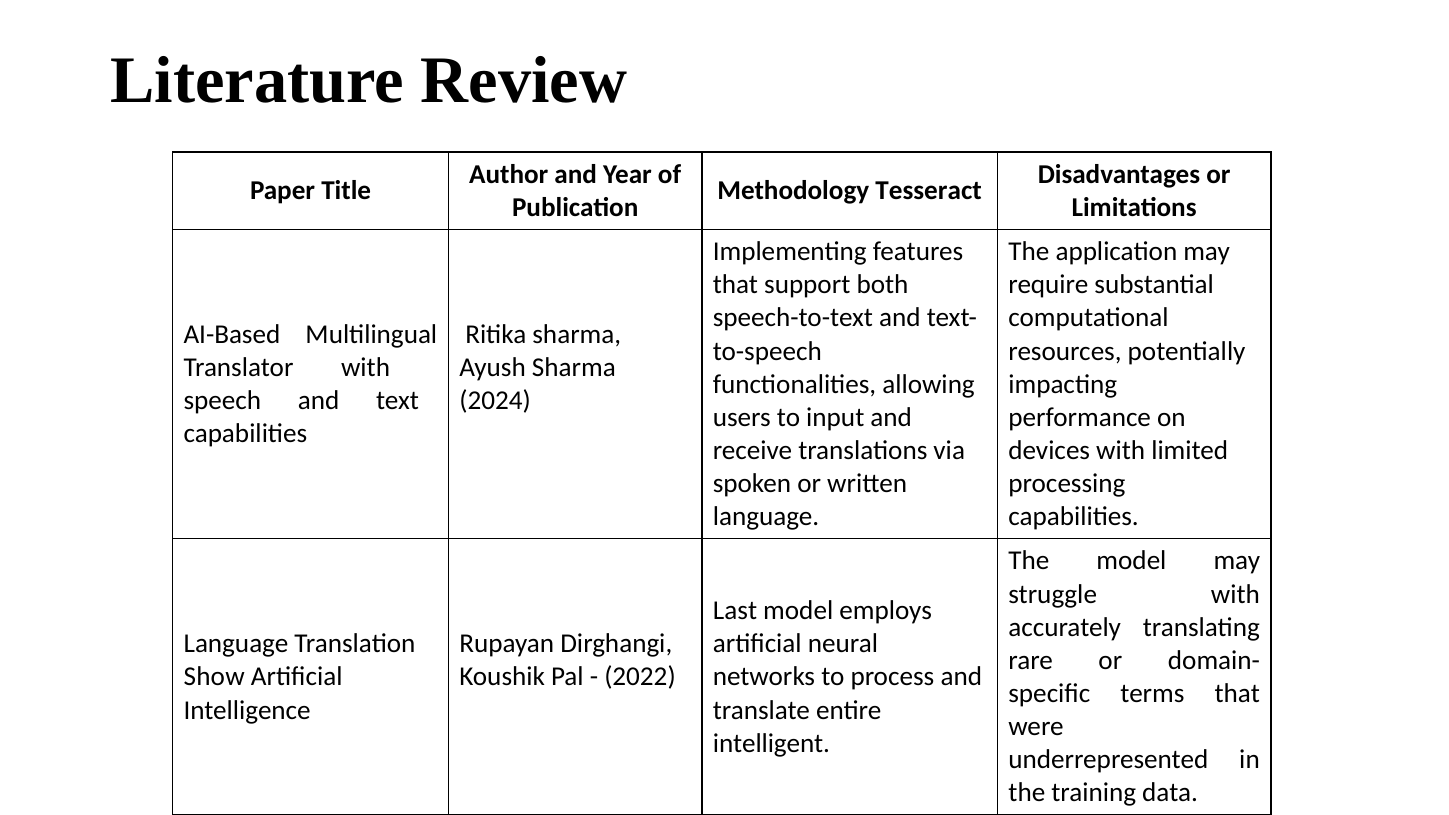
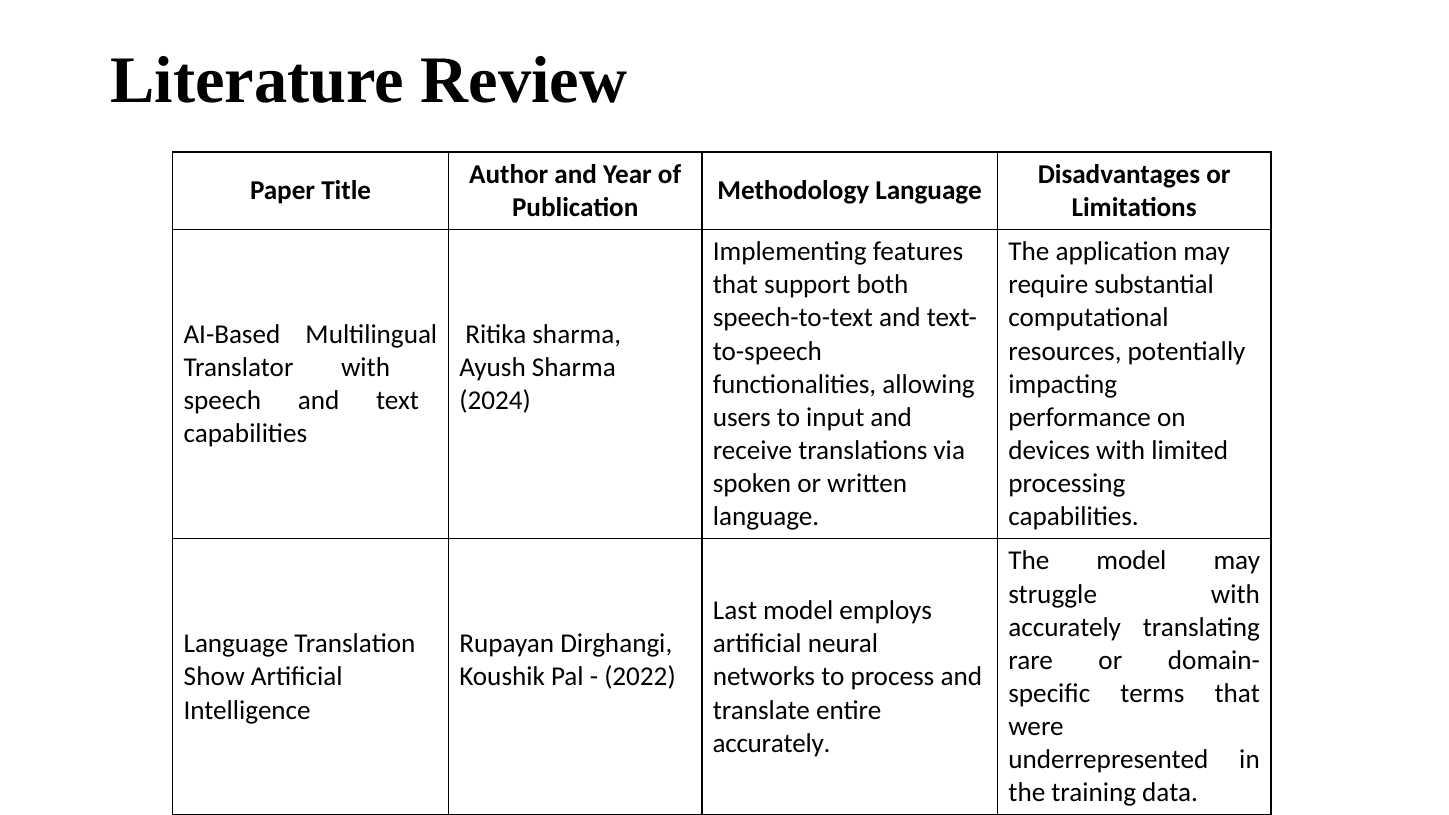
Methodology Tesseract: Tesseract -> Language (929, 191)
intelligent: intelligent -> accurately (772, 743)
